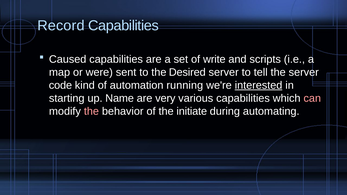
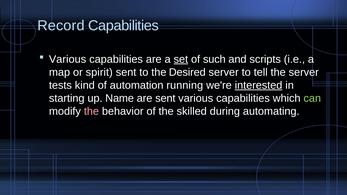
Caused: Caused -> Various (68, 59)
set underline: none -> present (181, 59)
write: write -> such (214, 59)
were: were -> spirit (99, 72)
code: code -> tests (60, 85)
are very: very -> sent (165, 98)
can colour: pink -> light green (312, 98)
initiate: initiate -> skilled (192, 111)
